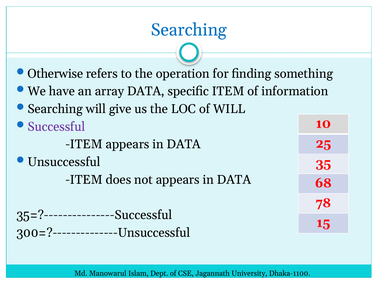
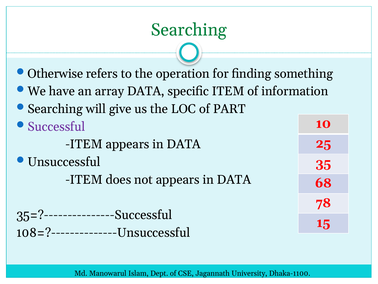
Searching colour: blue -> green (189, 30)
of WILL: WILL -> PART (229, 109)
300=?--------------Unsuccessful: 300=?--------------Unsuccessful -> 108=?--------------Unsuccessful (103, 232)
